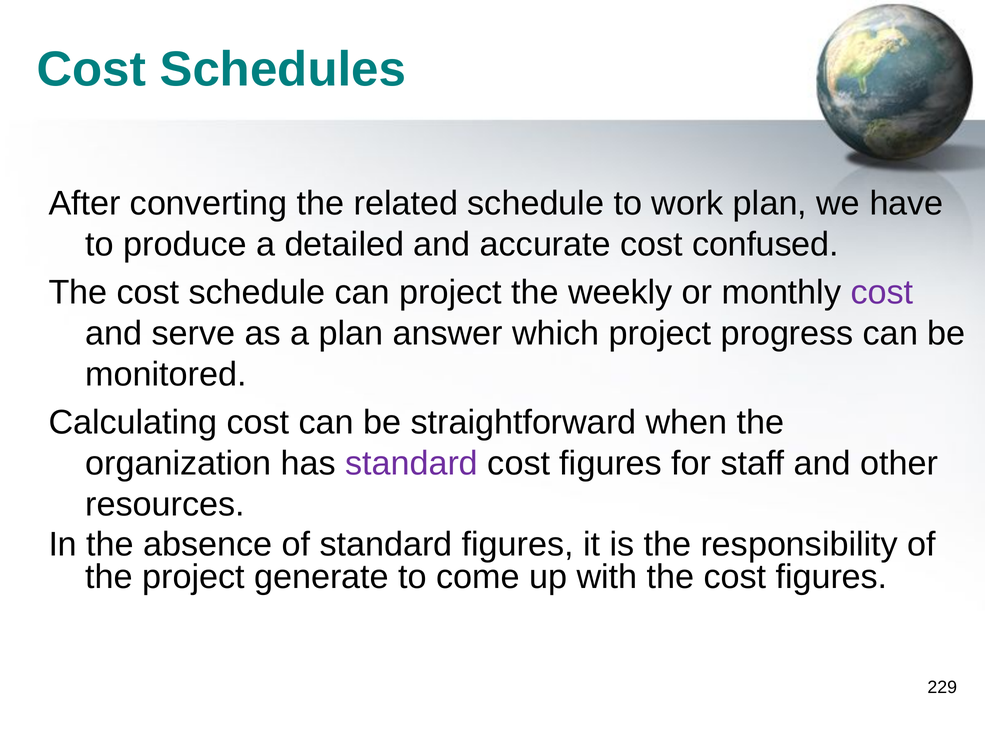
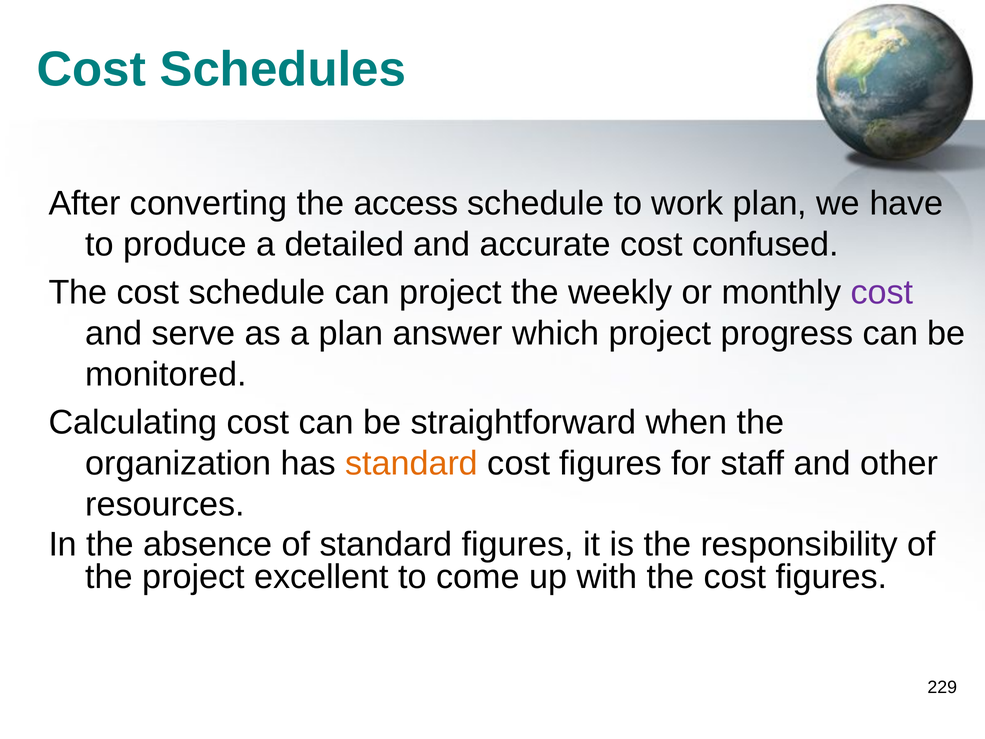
related: related -> access (406, 203)
standard colour: purple -> orange (412, 463)
generate: generate -> excellent (322, 577)
